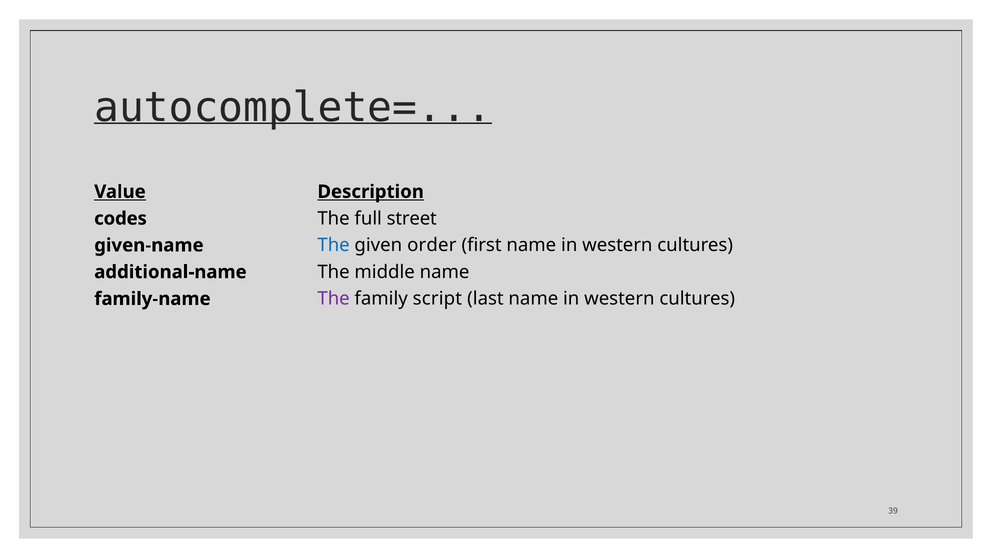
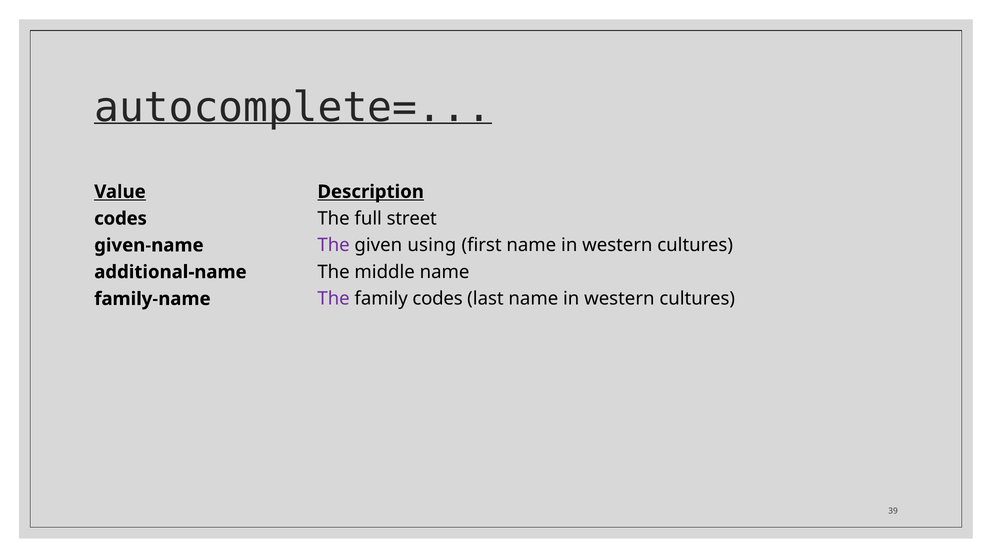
The colour: blue -> purple (334, 245)
order: order -> using (432, 245)
family script: script -> codes (438, 299)
